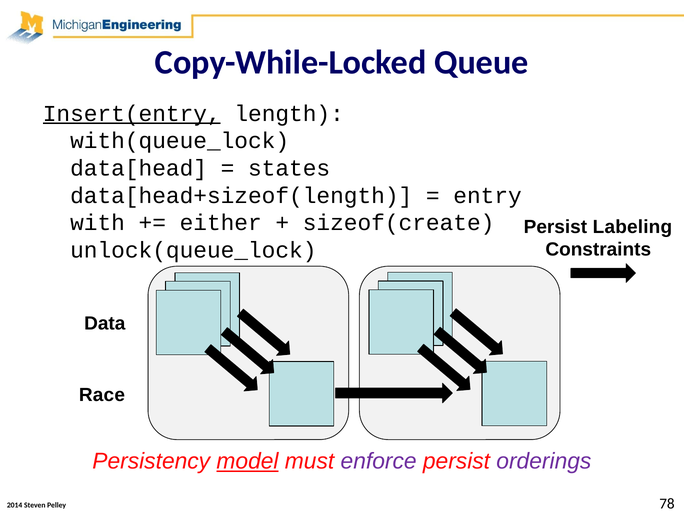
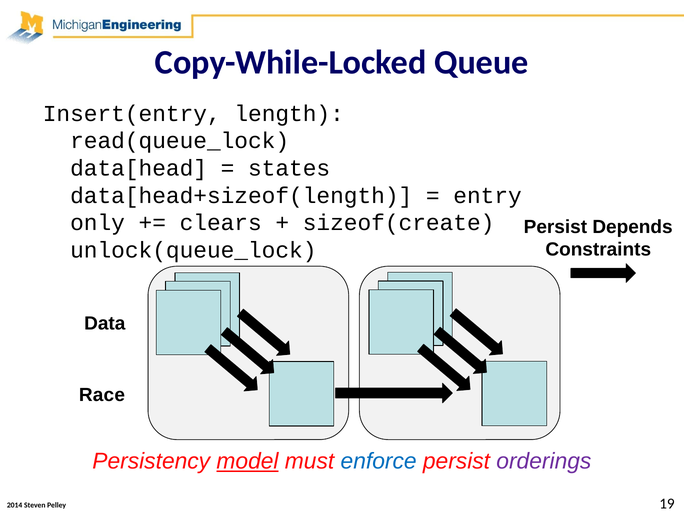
Insert(entry underline: present -> none (132, 114)
with(queue_lock: with(queue_lock -> read(queue_lock (180, 141)
with: with -> only (98, 223)
either: either -> clears (221, 223)
Labeling: Labeling -> Depends (633, 227)
enforce colour: purple -> blue (379, 461)
78: 78 -> 19 (667, 504)
